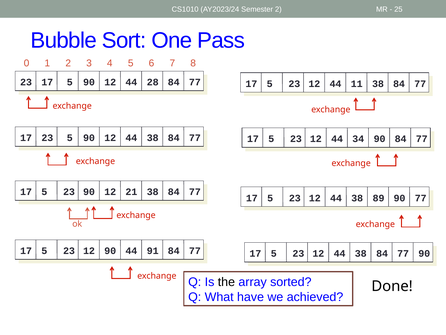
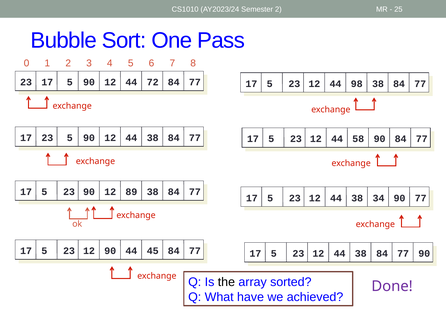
28: 28 -> 72 (153, 82)
11: 11 -> 98 (357, 84)
34: 34 -> 58 (358, 139)
21: 21 -> 89 (131, 192)
89: 89 -> 34 (379, 198)
91: 91 -> 45 (153, 251)
Done colour: black -> purple (392, 286)
